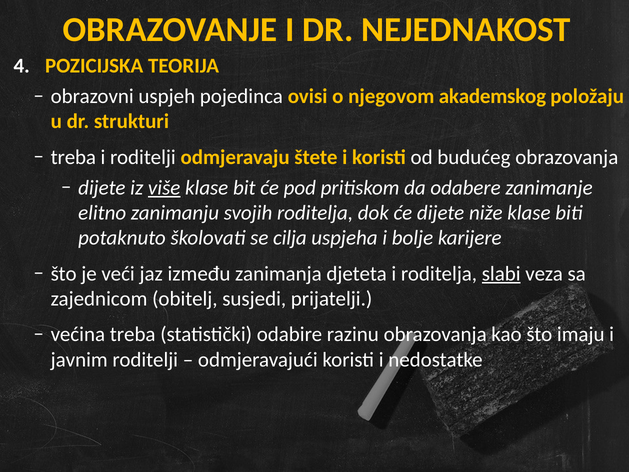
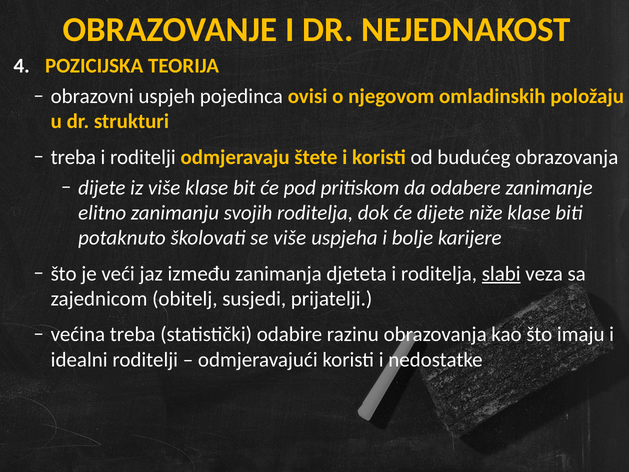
akademskog: akademskog -> omladinskih (492, 96)
više underline: present -> none (164, 188)
se cilja: cilja -> više (290, 238)
javnim: javnim -> idealni (79, 359)
